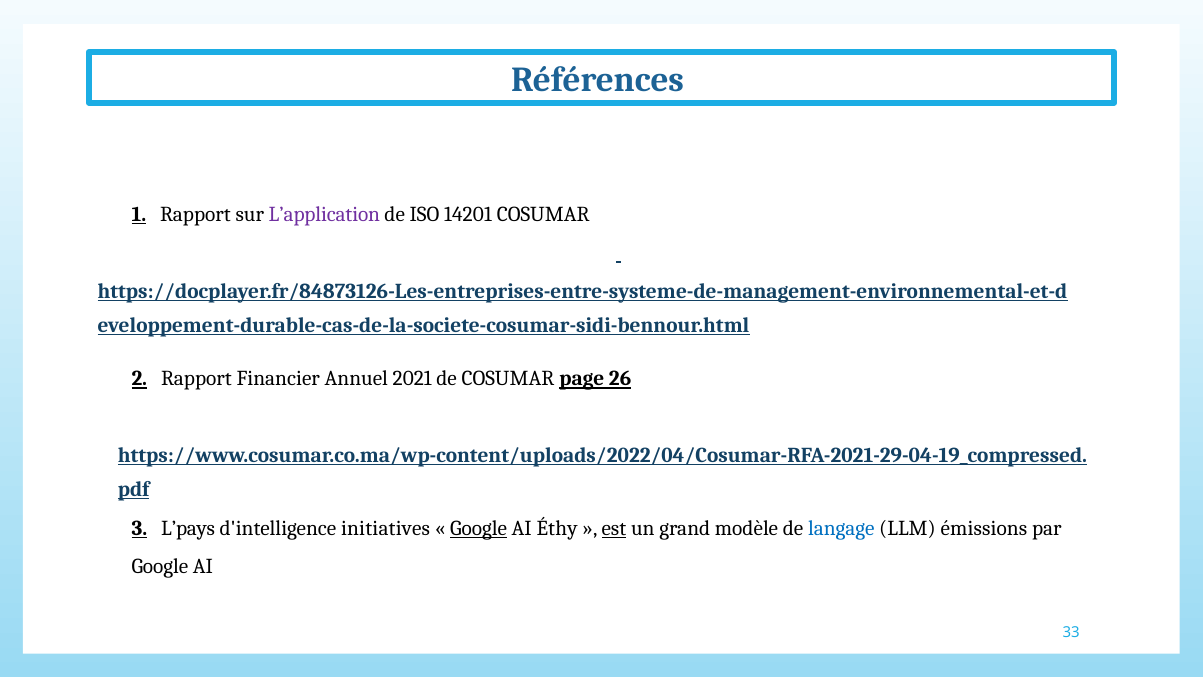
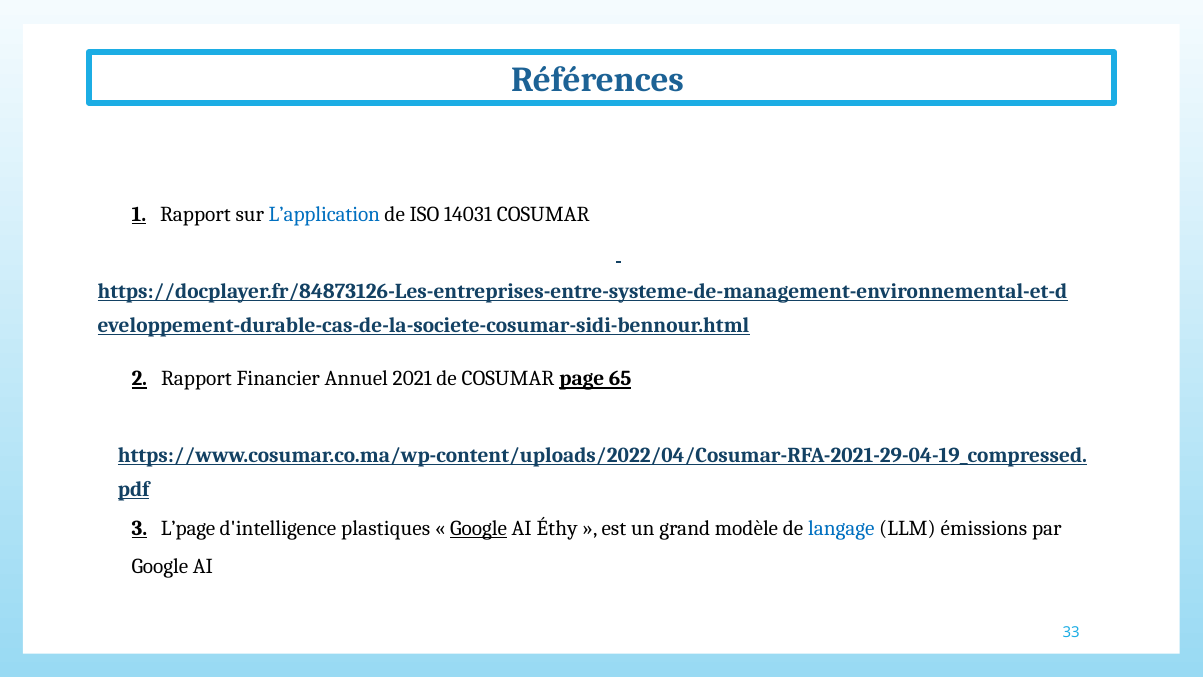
L’application colour: purple -> blue (324, 214)
14201: 14201 -> 14031 (468, 214)
26: 26 -> 65 (620, 379)
L’pays: L’pays -> L’page (188, 528)
initiatives: initiatives -> plastiques (386, 528)
est underline: present -> none (614, 528)
